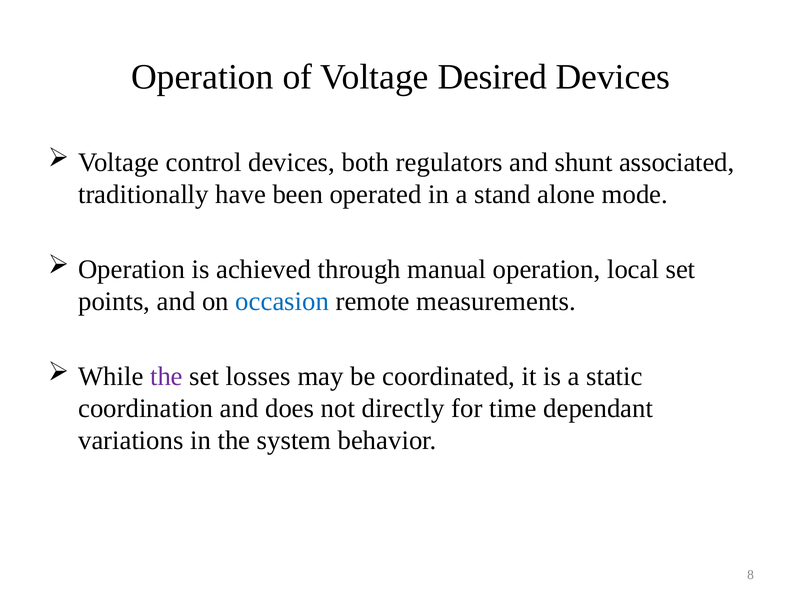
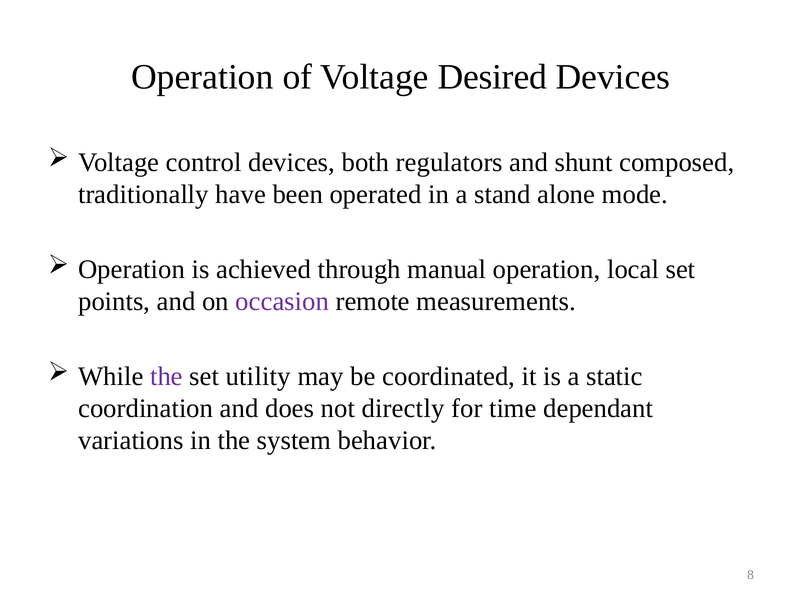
associated: associated -> composed (677, 162)
occasion colour: blue -> purple (282, 301)
losses: losses -> utility (258, 376)
